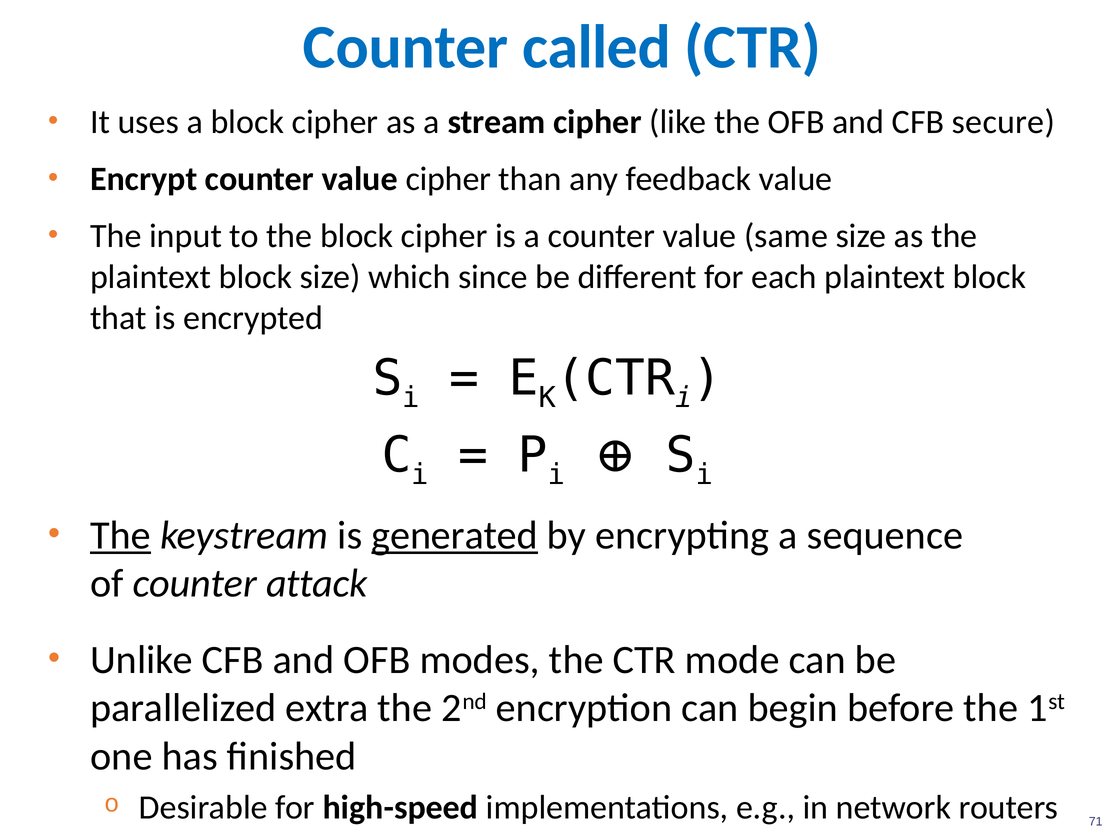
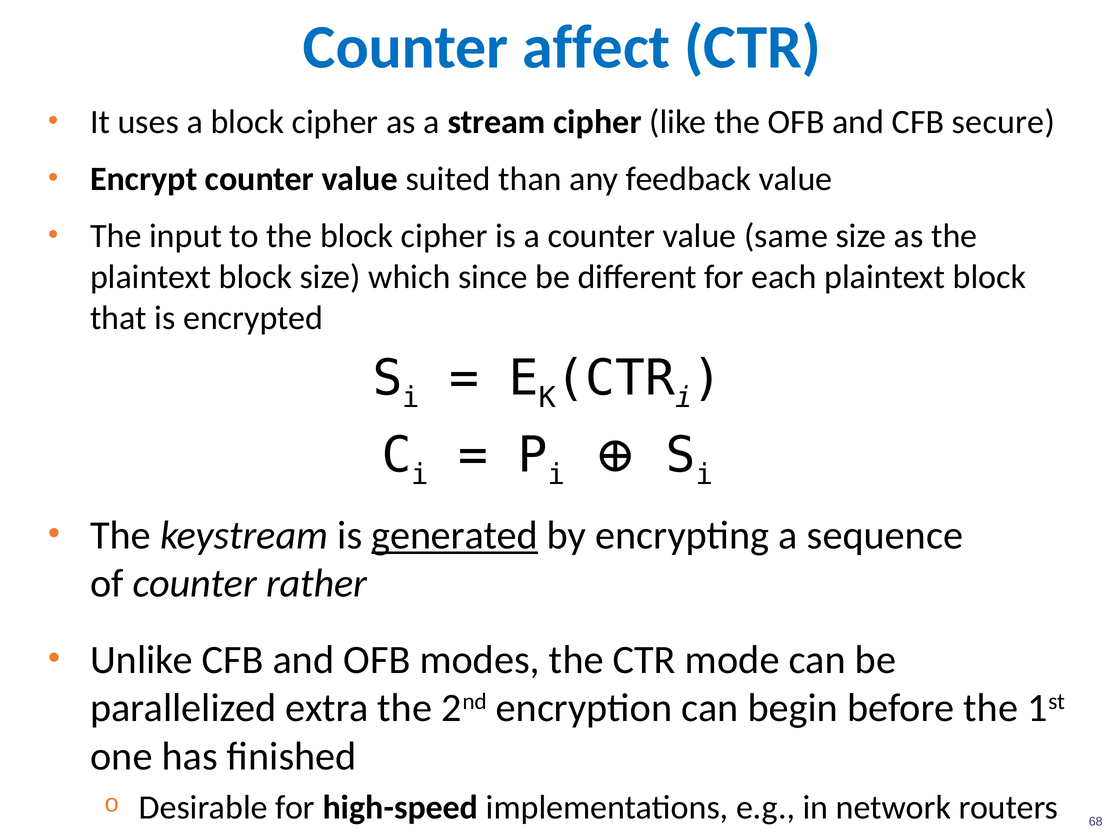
called: called -> affect (596, 48)
value cipher: cipher -> suited (448, 179)
The underline: present -> none (121, 536)
attack: attack -> rather (317, 584)
71: 71 -> 68 (1096, 822)
